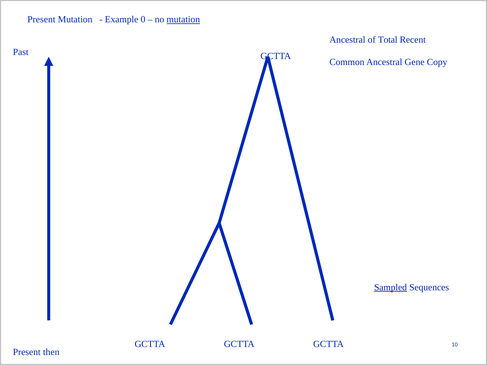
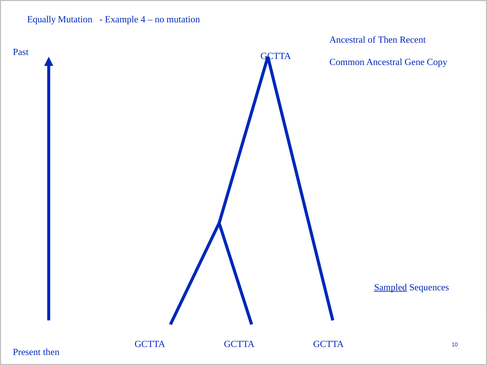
Present: Present -> Equally (41, 20)
0: 0 -> 4 (143, 20)
mutation underline: present -> none (183, 20)
of Total: Total -> Then (388, 40)
